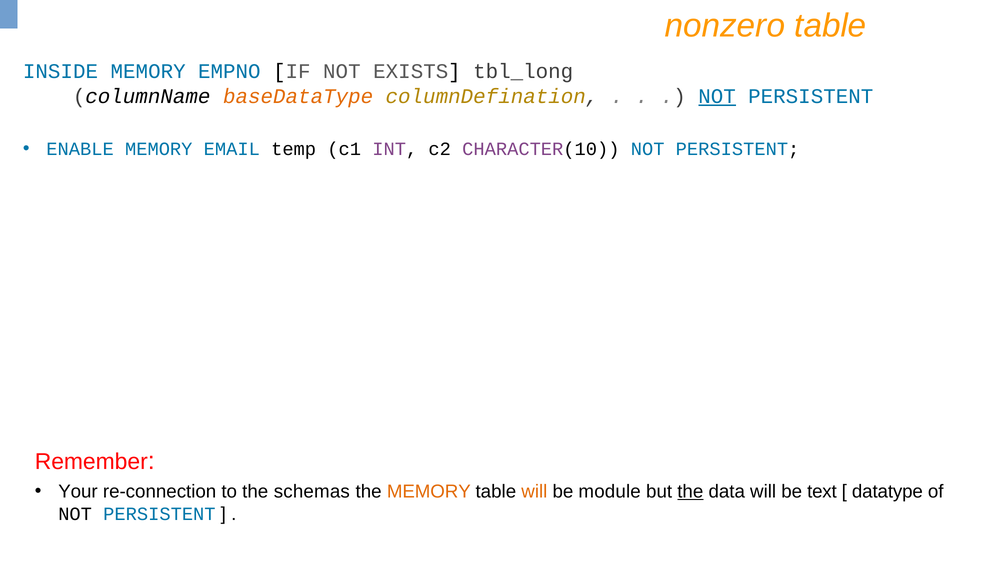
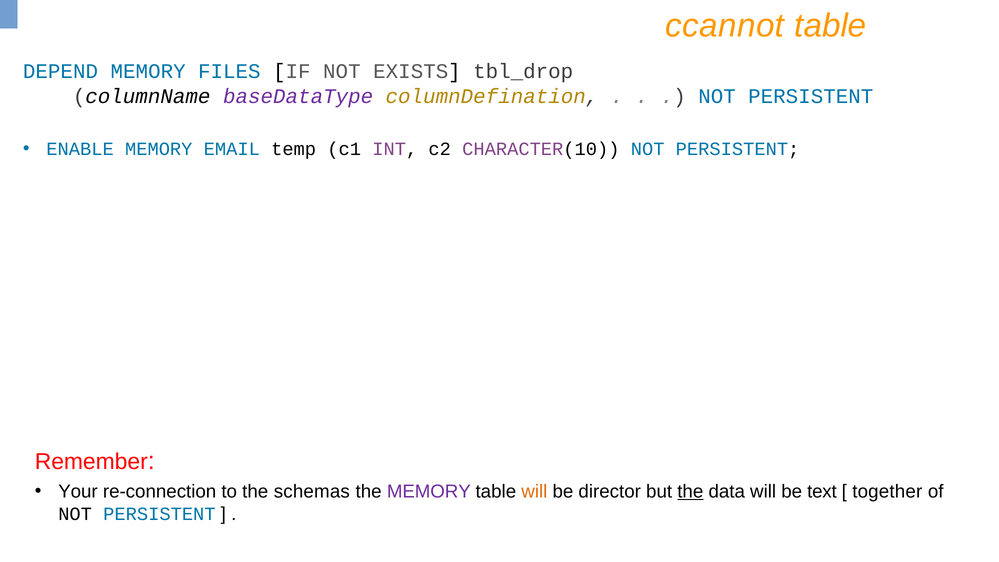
nonzero: nonzero -> ccannot (725, 26)
INSIDE: INSIDE -> DEPEND (60, 71)
EMPNO: EMPNO -> FILES (229, 71)
tbl_long: tbl_long -> tbl_drop (523, 71)
baseDataType colour: orange -> purple (298, 96)
NOT underline: present -> none (717, 96)
MEMORY colour: orange -> purple (429, 491)
module: module -> director (610, 491)
datatype: datatype -> together (887, 491)
